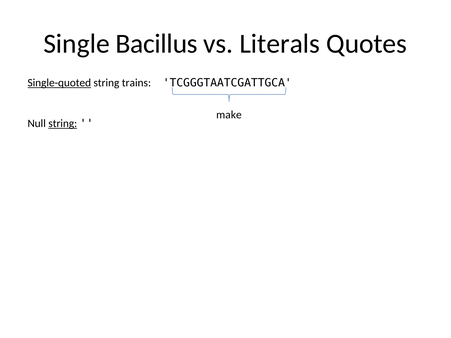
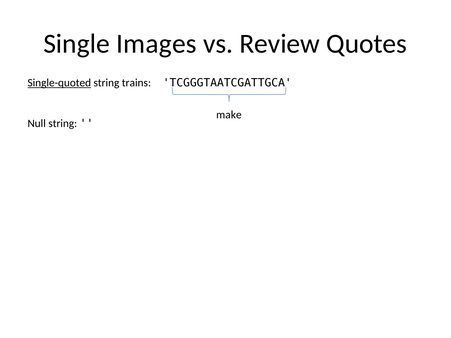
Bacillus: Bacillus -> Images (156, 44)
Literals: Literals -> Review (280, 44)
string underline: present -> none (63, 124)
